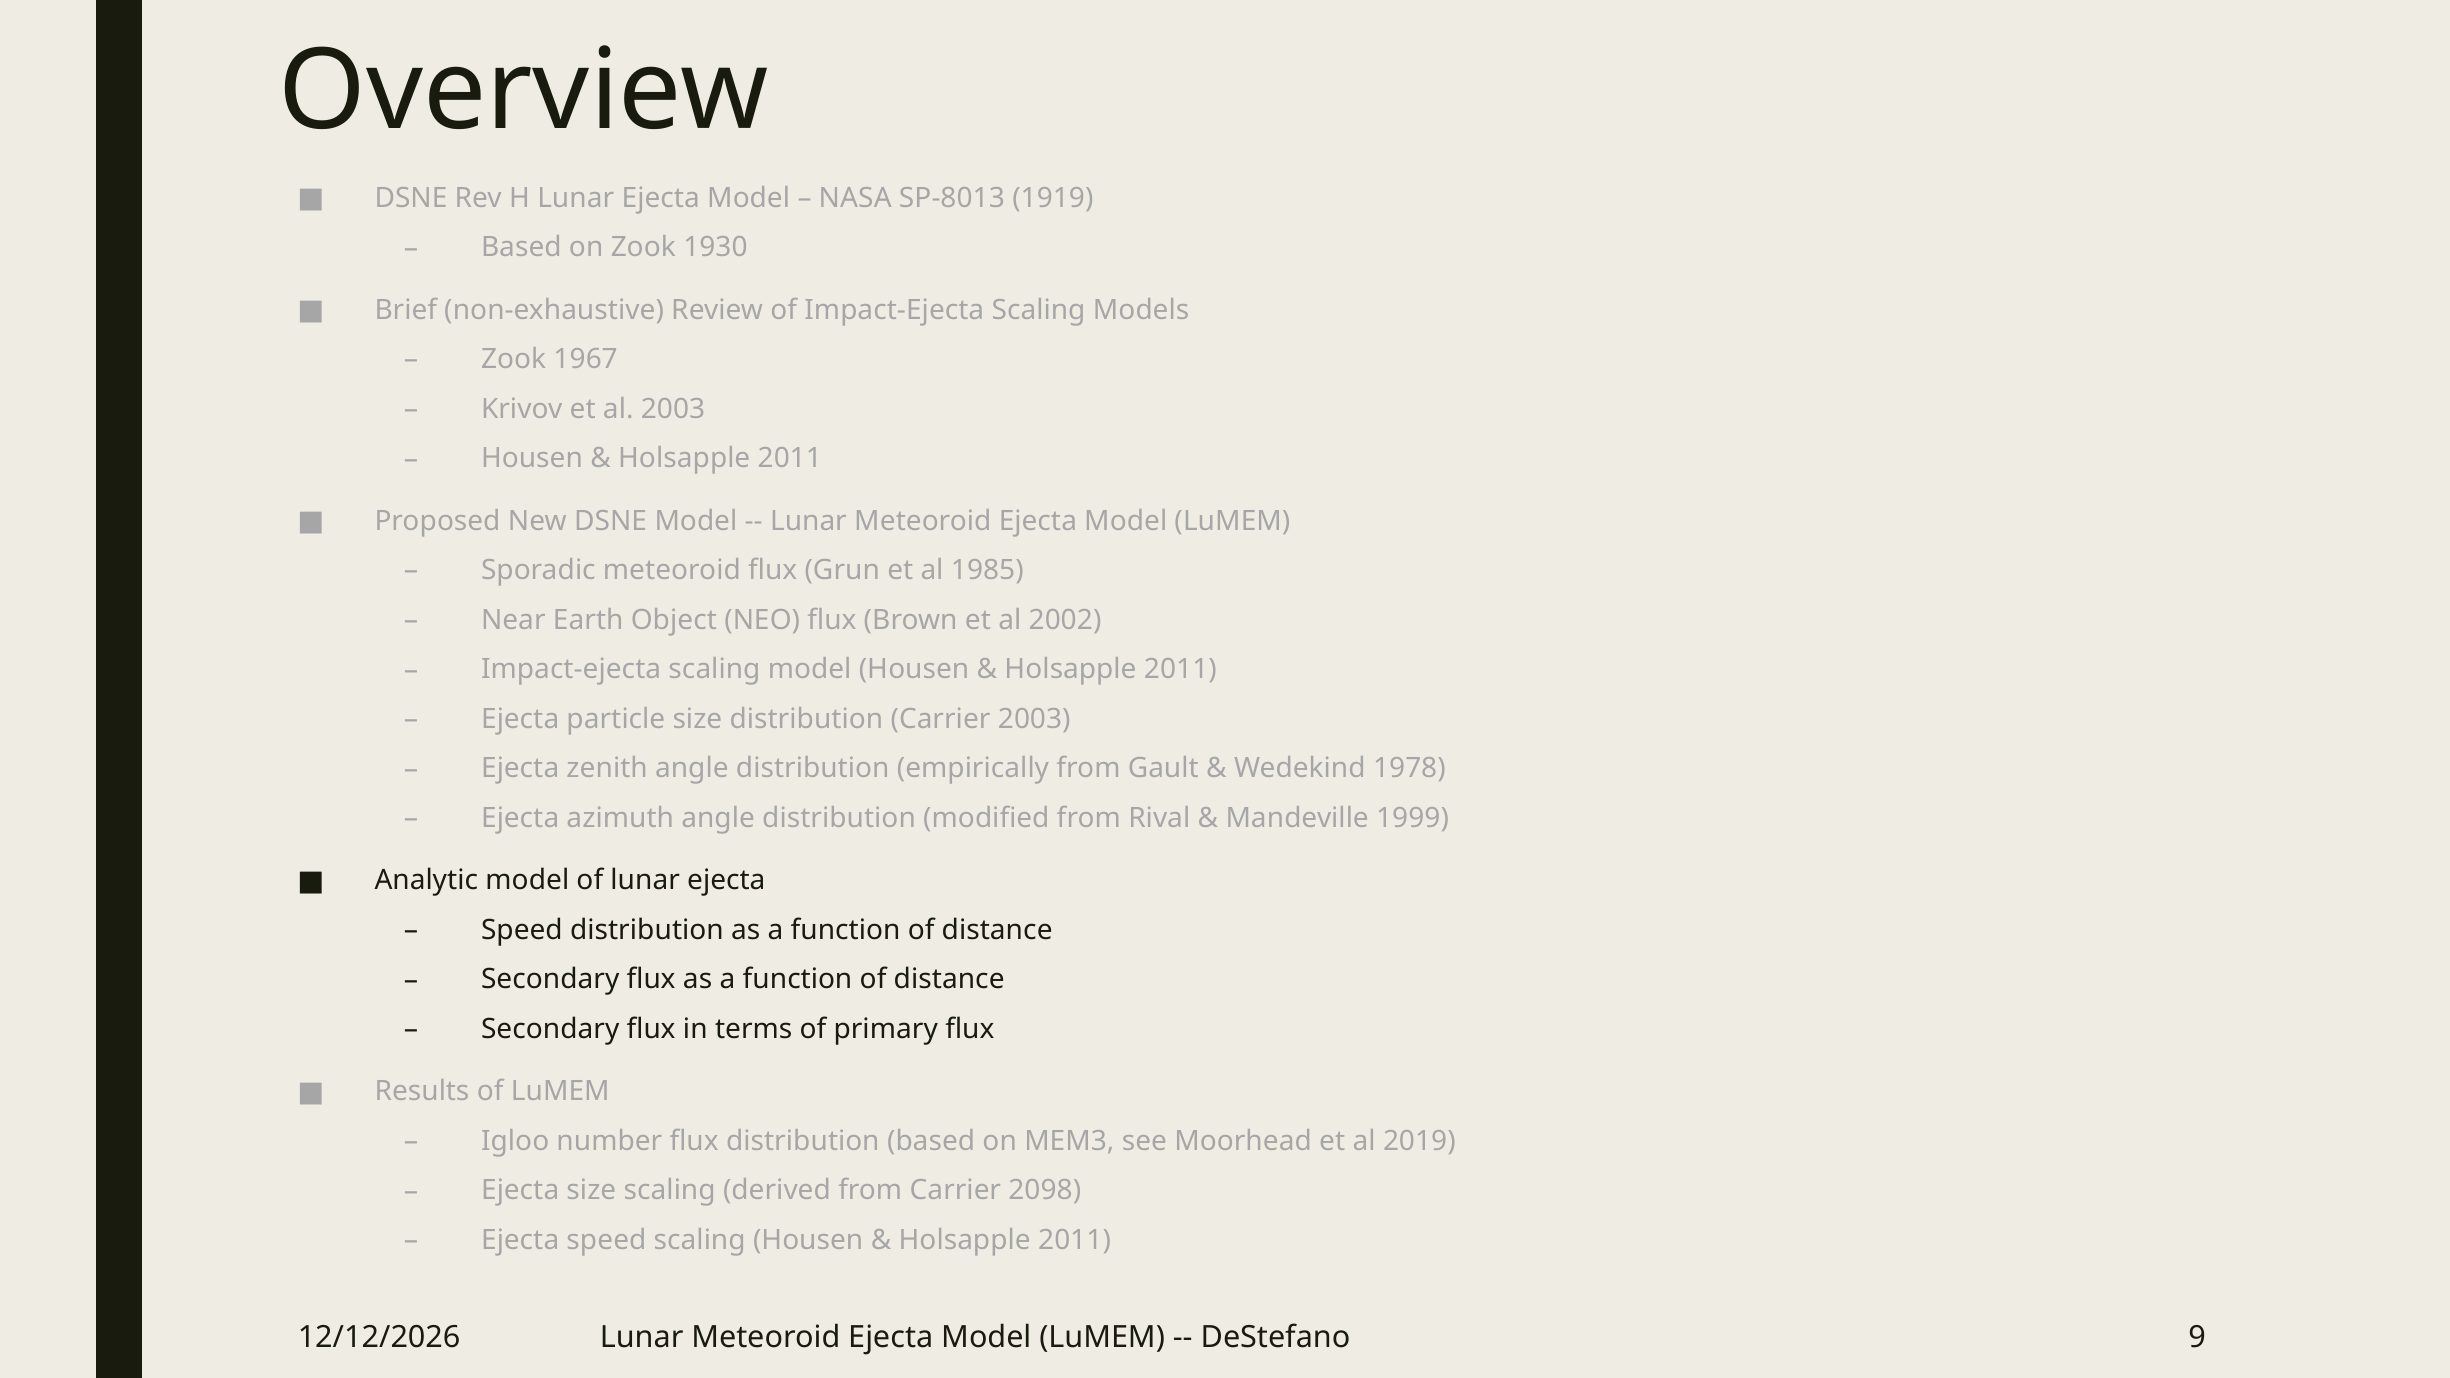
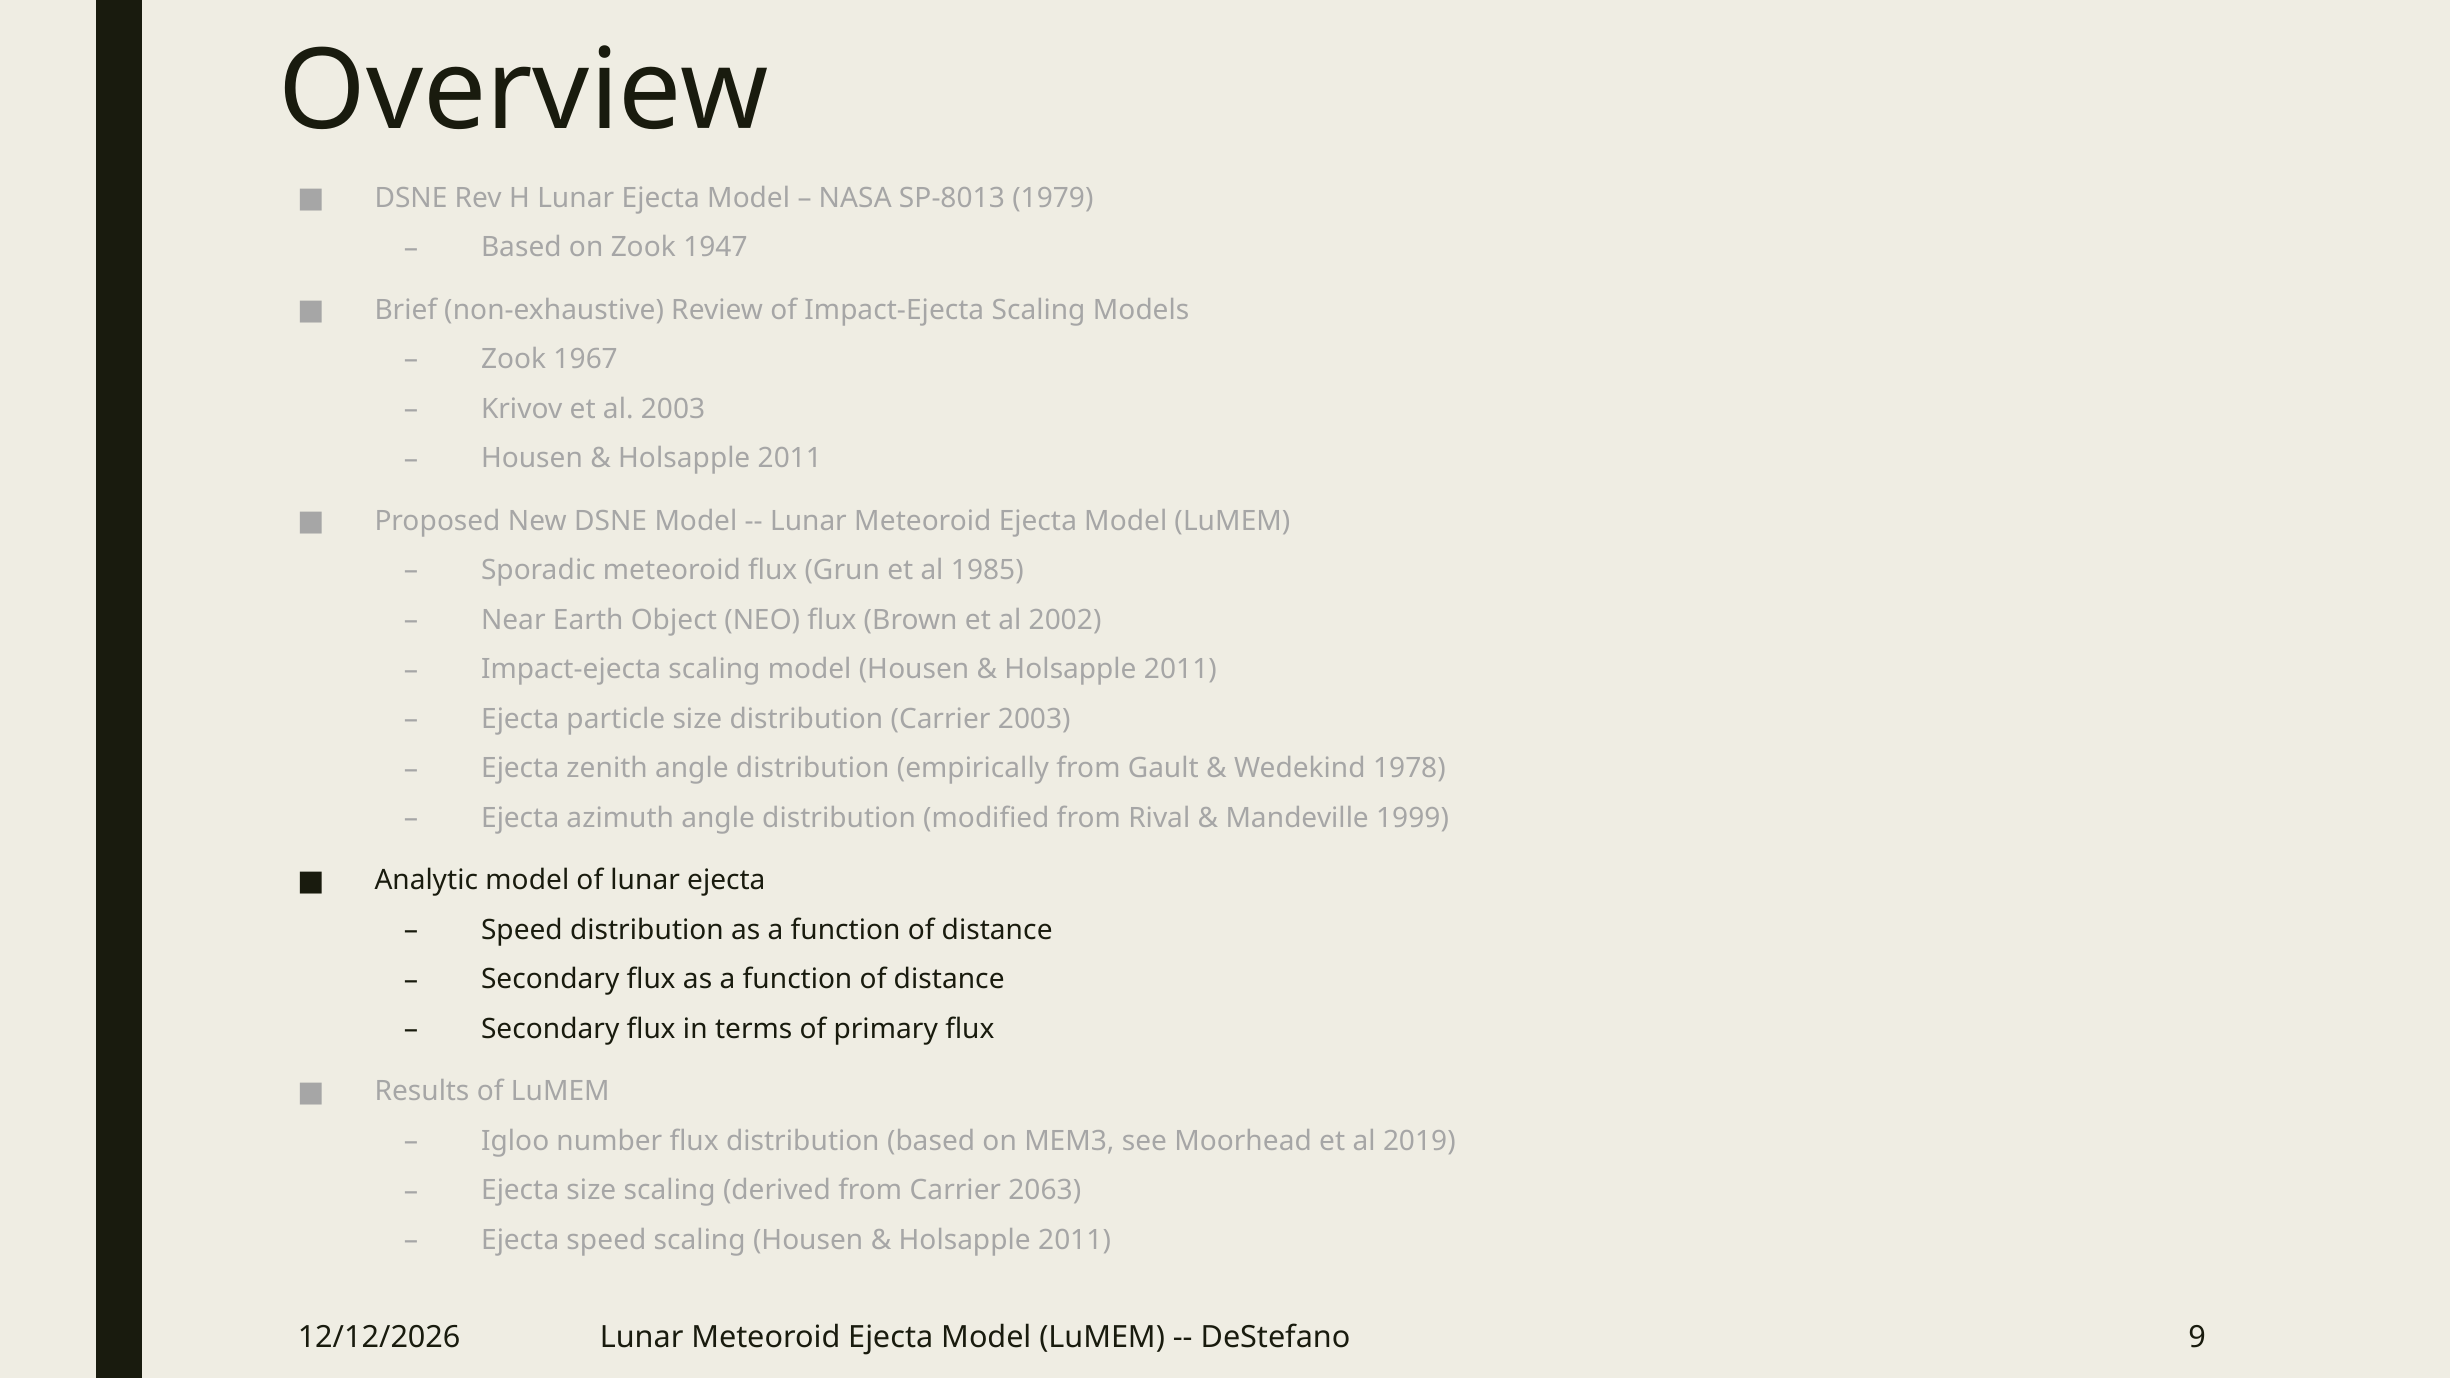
1919: 1919 -> 1979 (1053, 198)
1930: 1930 -> 1947 (715, 247)
2098: 2098 -> 2063 (1045, 1191)
